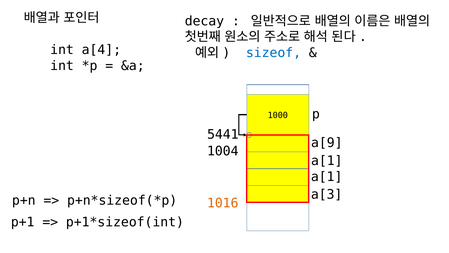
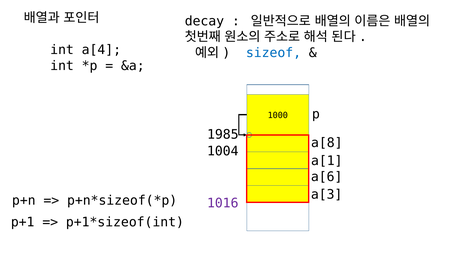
5441: 5441 -> 1985 (223, 134)
a[9: a[9 -> a[8 (327, 143)
a[1: a[1 -> a[6 (327, 176)
1016 colour: orange -> purple (223, 203)
